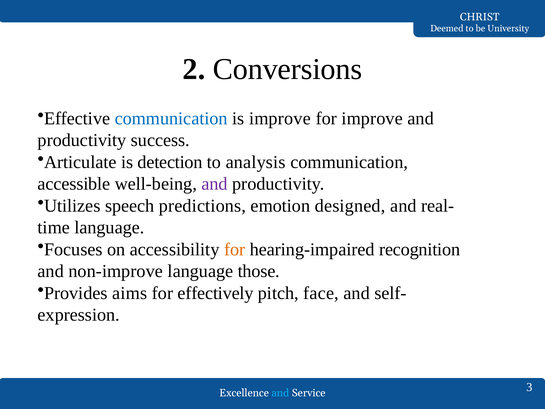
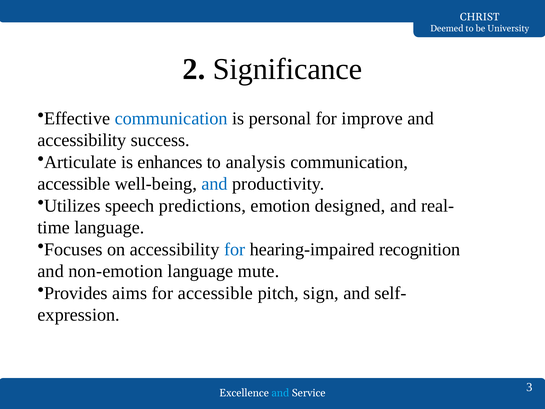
Conversions: Conversions -> Significance (288, 69)
is improve: improve -> personal (280, 118)
productivity: productivity -> accessibility (82, 140)
detection: detection -> enhances (170, 162)
and colour: purple -> blue (215, 184)
for colour: orange -> blue (235, 249)
non-improve: non-improve -> non-emotion (116, 271)
those: those -> mute (259, 271)
for effectively: effectively -> accessible (215, 293)
face: face -> sign (321, 293)
